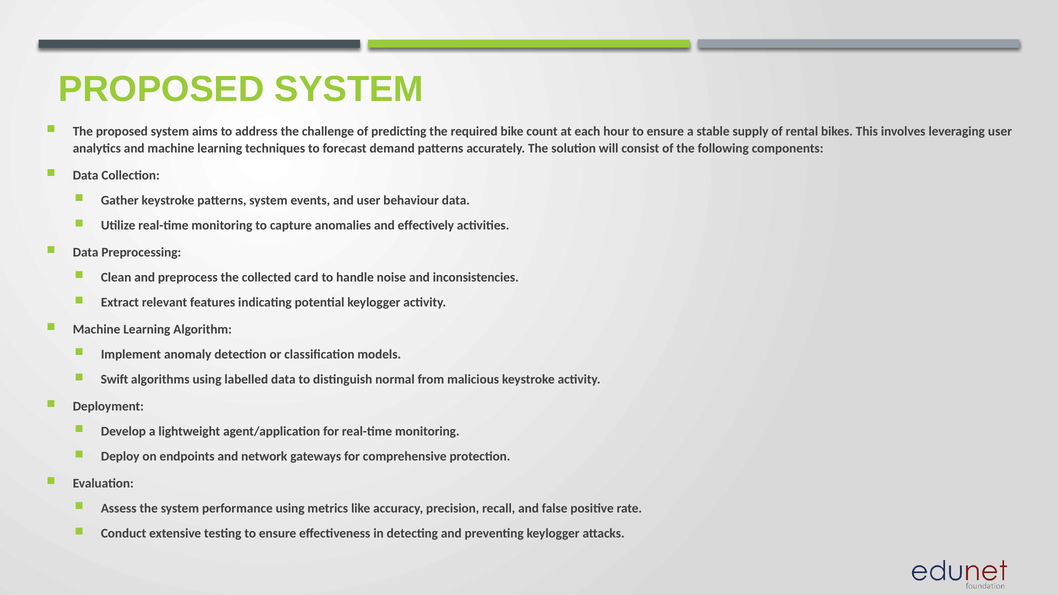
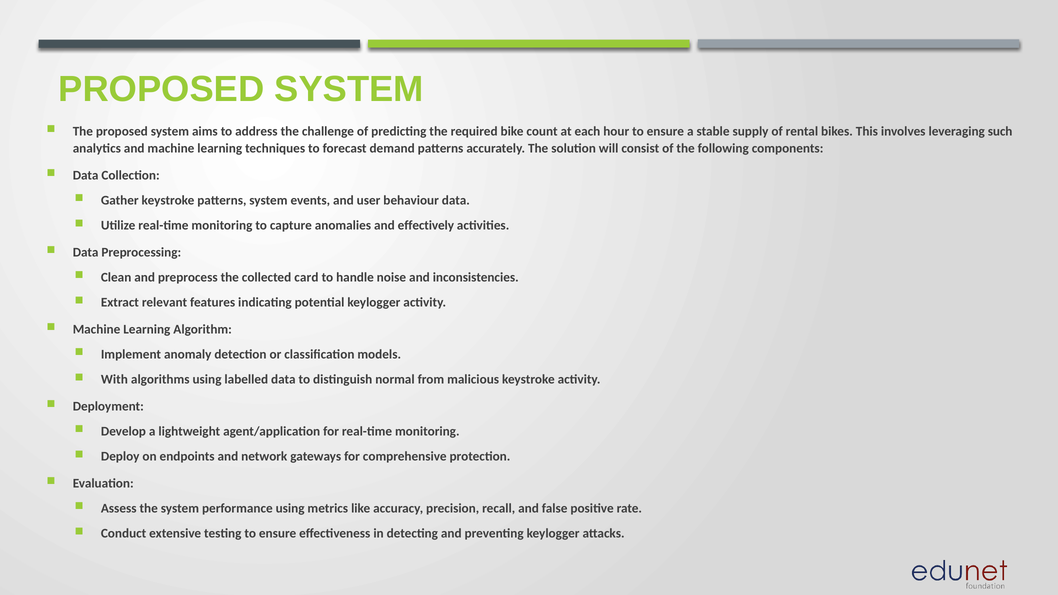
leveraging user: user -> such (1000, 131)
Swift: Swift -> With (114, 380)
